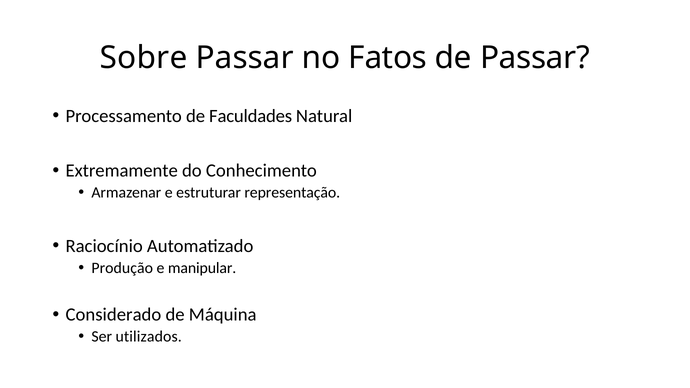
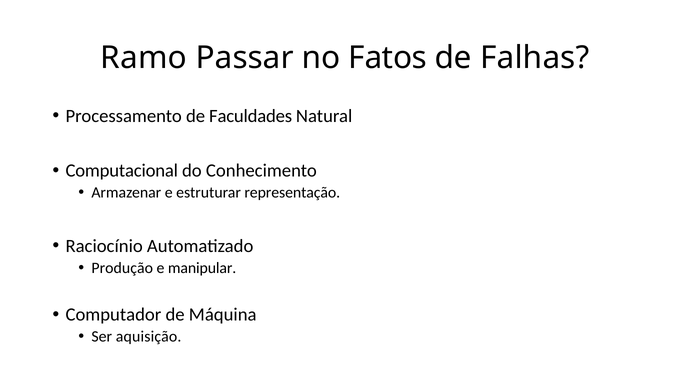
Sobre: Sobre -> Ramo (144, 58)
de Passar: Passar -> Falhas (535, 58)
Extremamente: Extremamente -> Computacional (122, 171)
Considerado: Considerado -> Computador (113, 315)
utilizados: utilizados -> aquisição (149, 337)
